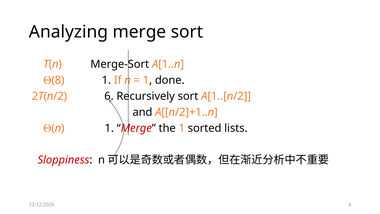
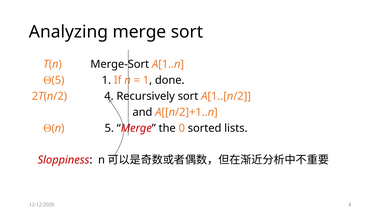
8: 8 -> 5 (58, 80)
2T(n/2 6: 6 -> 4 (109, 96)
n 1: 1 -> 5 (109, 128)
the 1: 1 -> 0 (182, 128)
